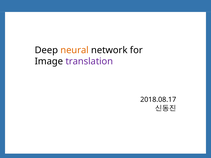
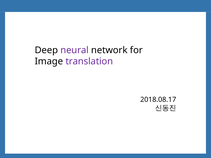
neural colour: orange -> purple (75, 50)
